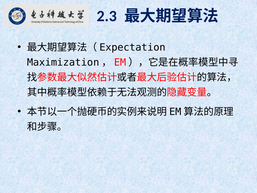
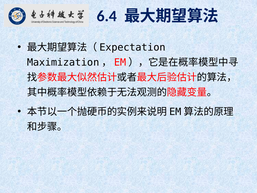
2.3: 2.3 -> 6.4 (107, 16)
